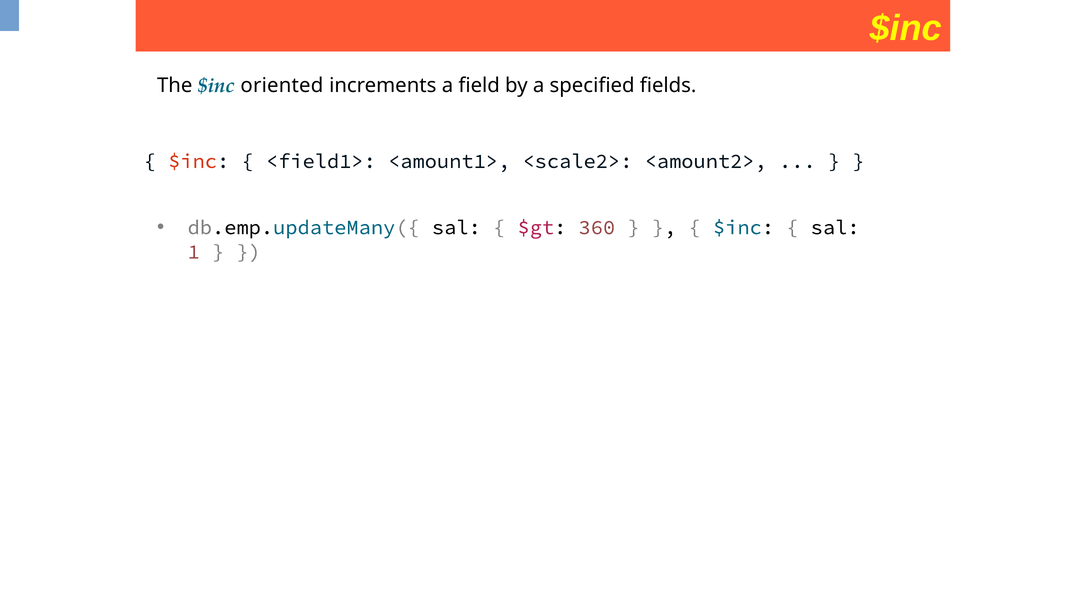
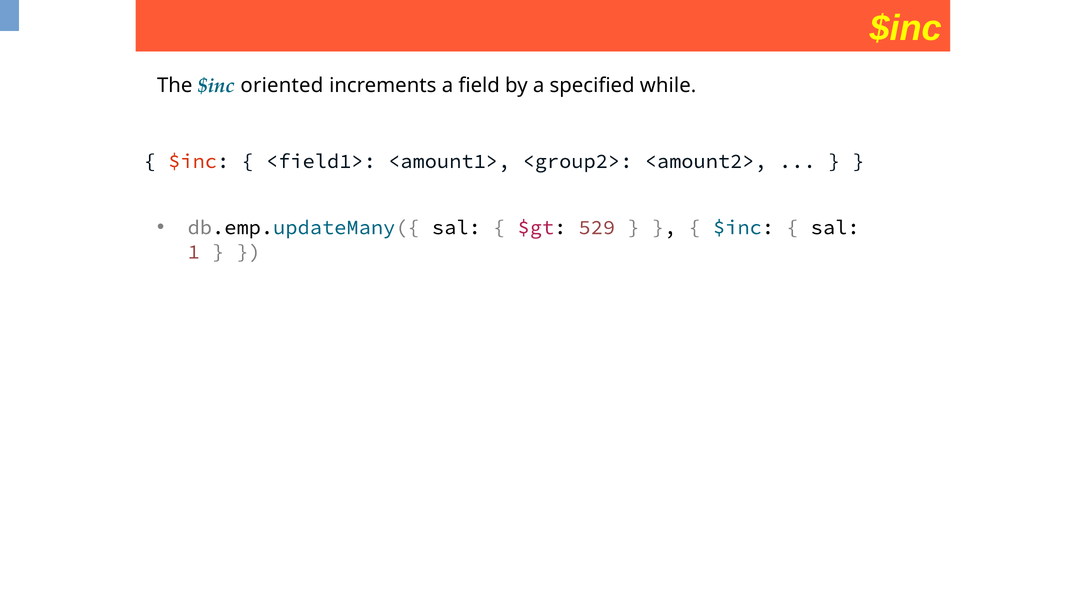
fields: fields -> while (668, 86)
<scale2>: <scale2> -> <group2> (577, 161)
360: 360 -> 529 (597, 227)
